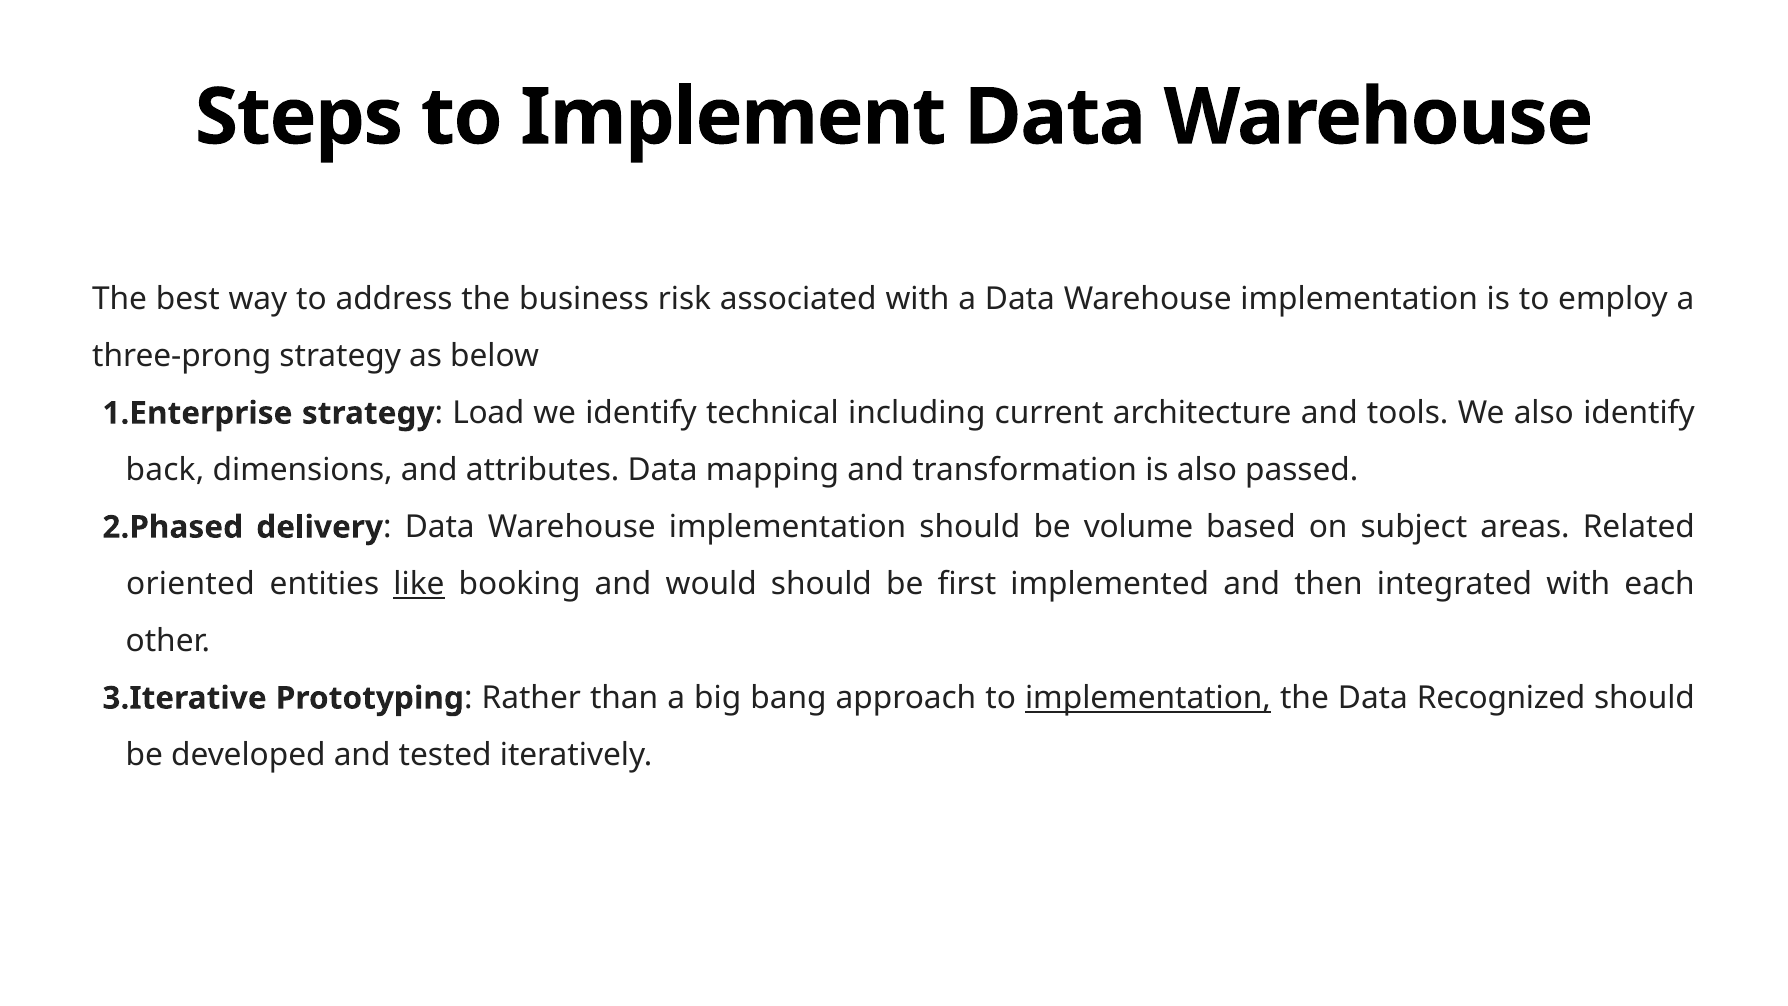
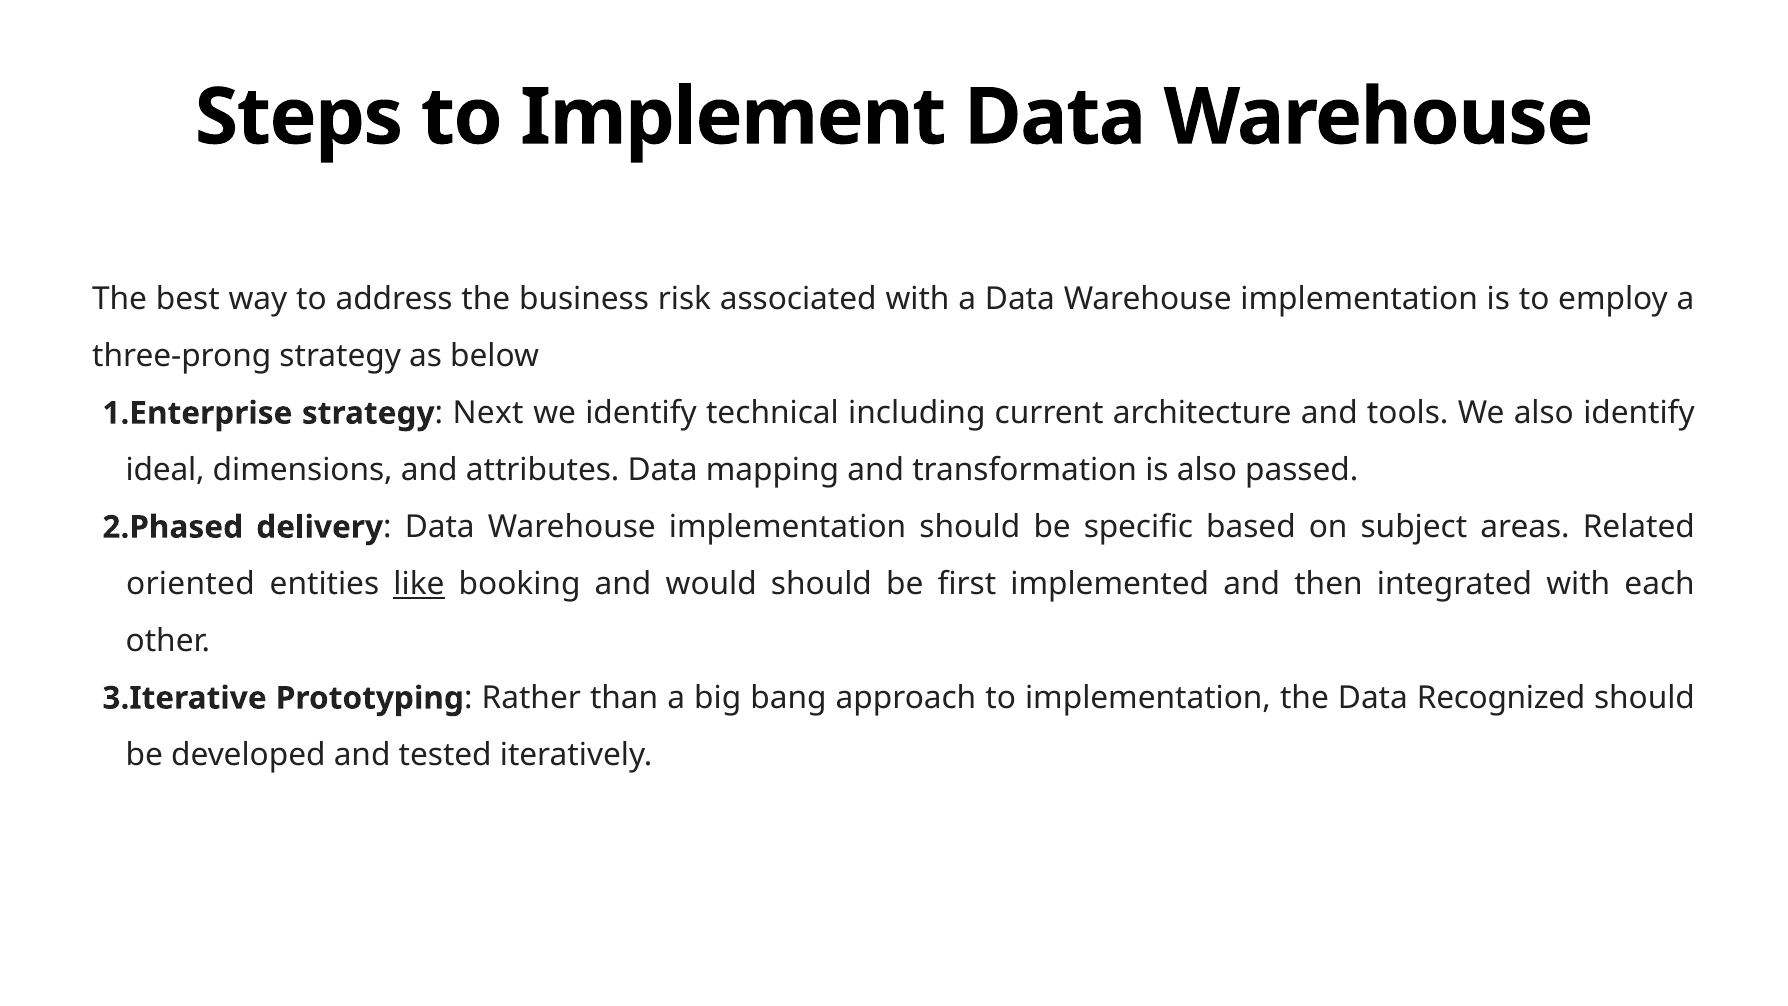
Load: Load -> Next (488, 413)
back: back -> ideal (165, 470)
volume: volume -> specific (1138, 527)
implementation underline: present -> none (1148, 698)
